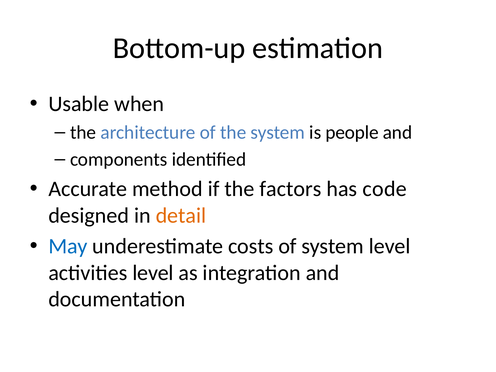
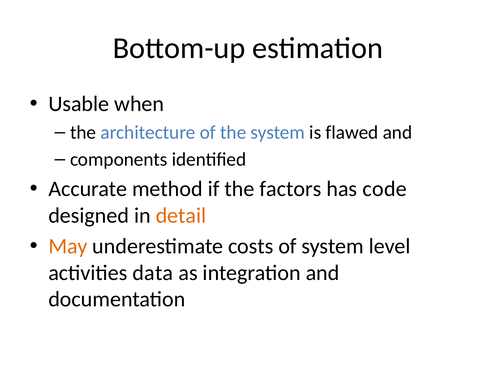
people: people -> flawed (352, 133)
May colour: blue -> orange (68, 246)
activities level: level -> data (153, 273)
